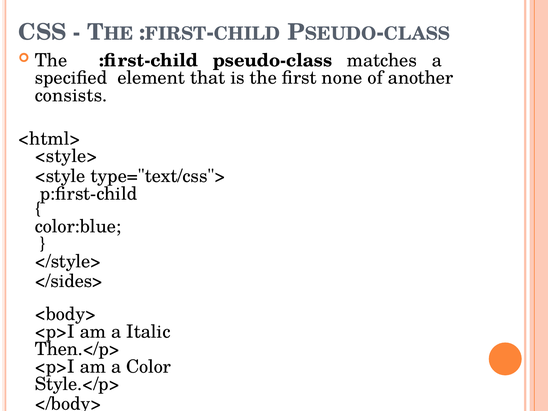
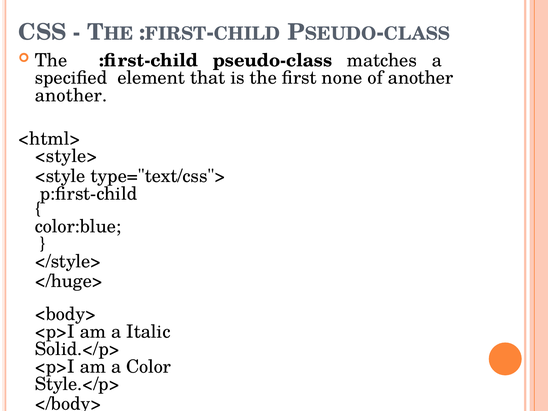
consists: consists -> another (71, 96)
</sides>: </sides> -> </huge> (69, 281)
Then.</p>: Then.</p> -> Solid.</p> (77, 349)
